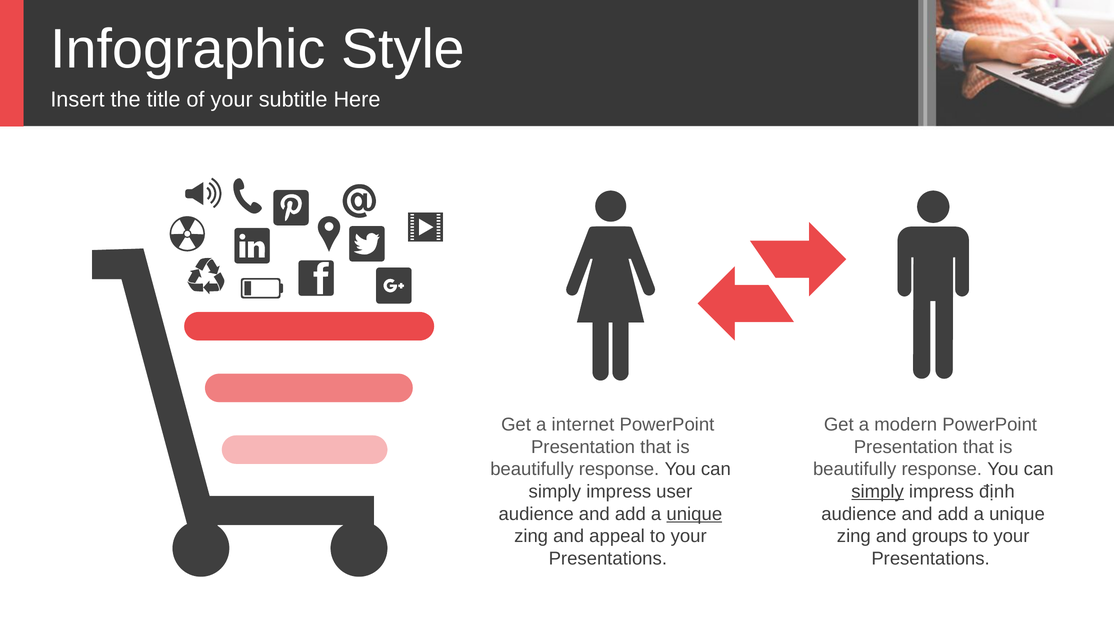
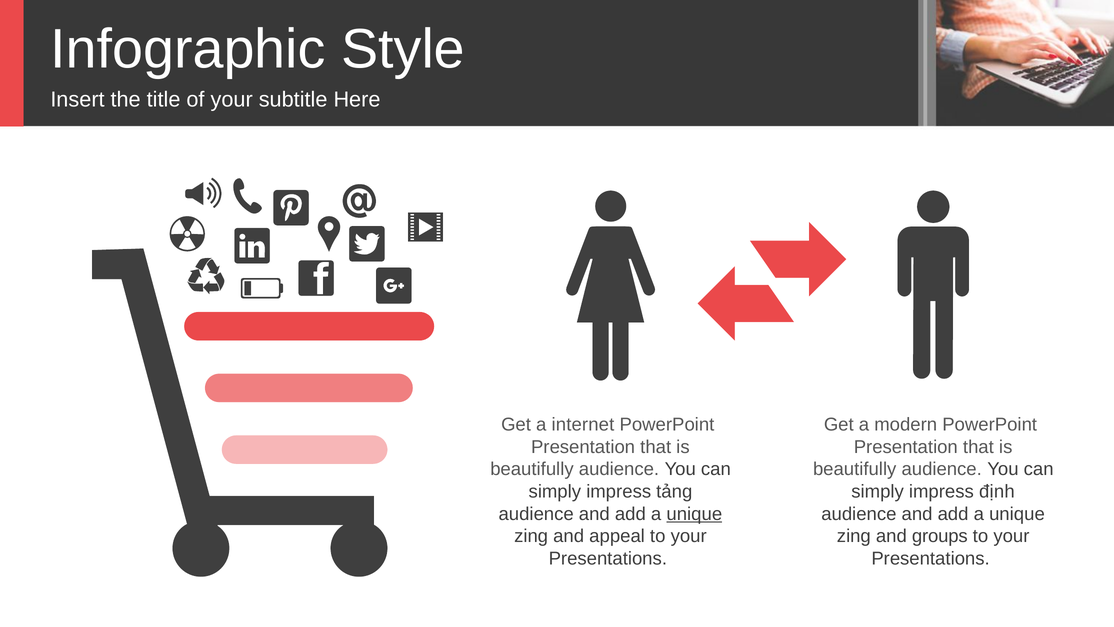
response: response -> audience (619, 469)
response: response -> audience (942, 469)
user: user -> tảng (674, 491)
simply underline: present -> none (878, 491)
